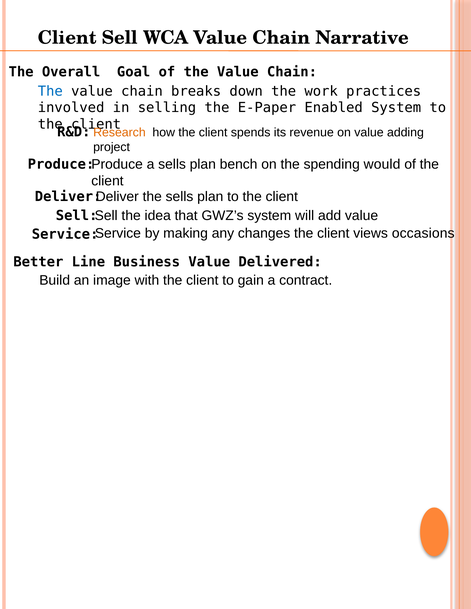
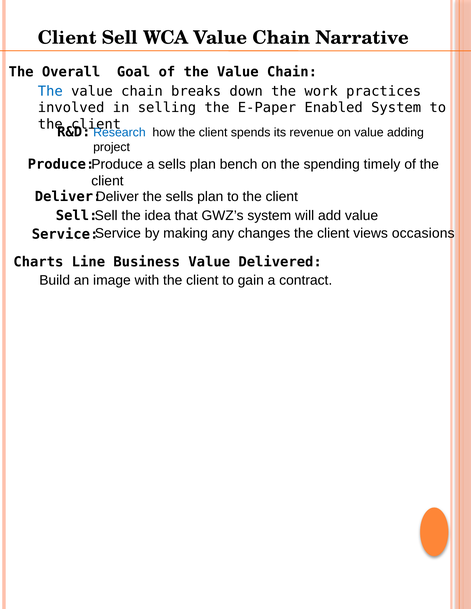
Research colour: orange -> blue (119, 133)
would: would -> timely (382, 164)
Better: Better -> Charts (38, 262)
